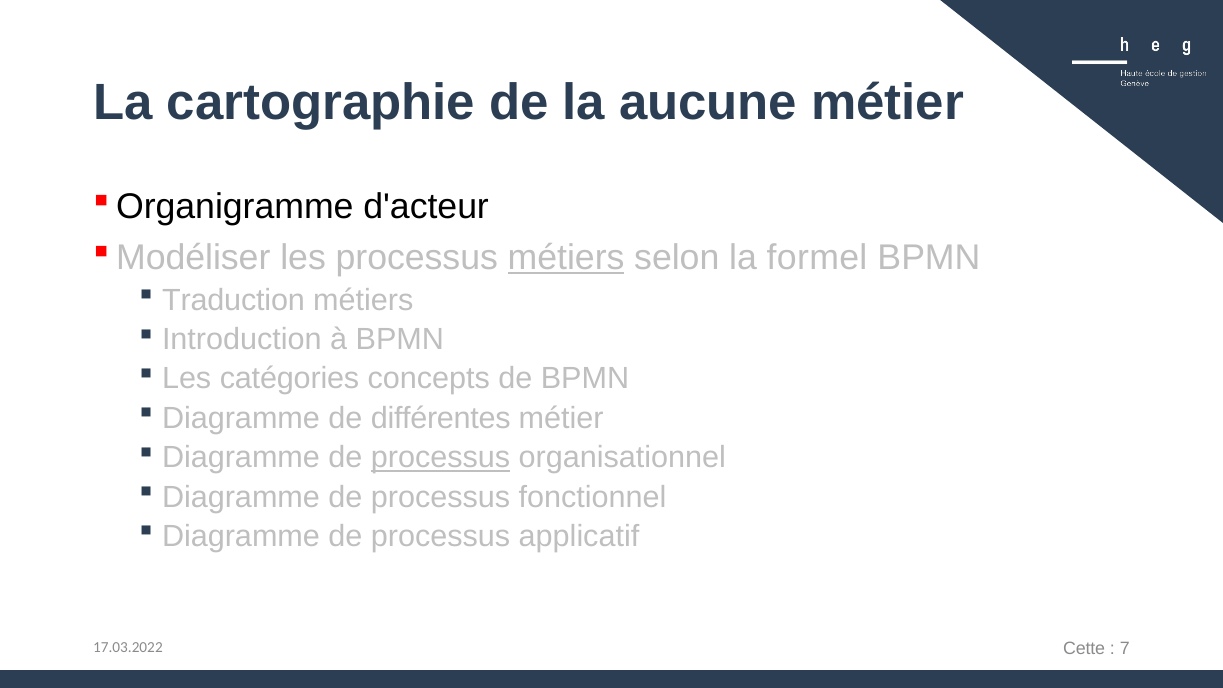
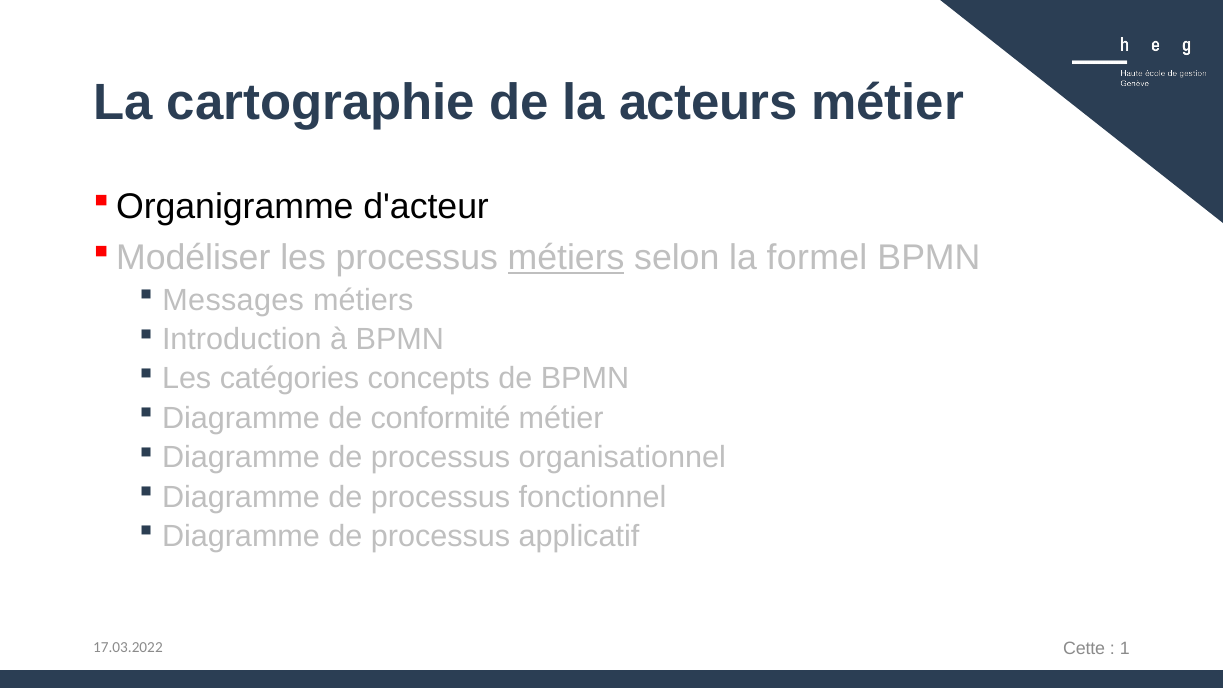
aucune: aucune -> acteurs (708, 103)
Traduction: Traduction -> Messages (233, 300)
différentes: différentes -> conformité (441, 418)
processus underline: present -> none (441, 458)
7: 7 -> 1 (1125, 648)
